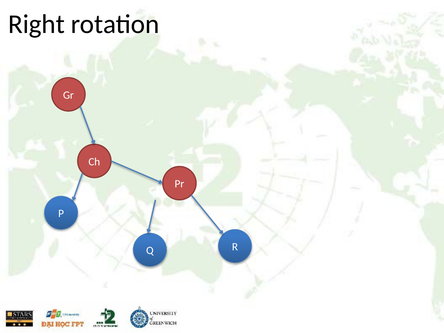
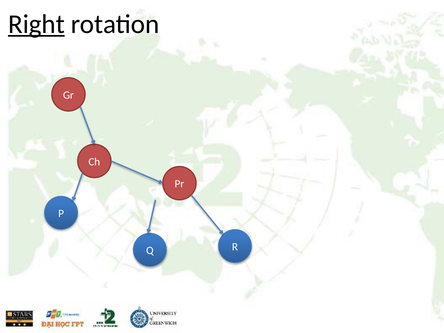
Right underline: none -> present (36, 24)
